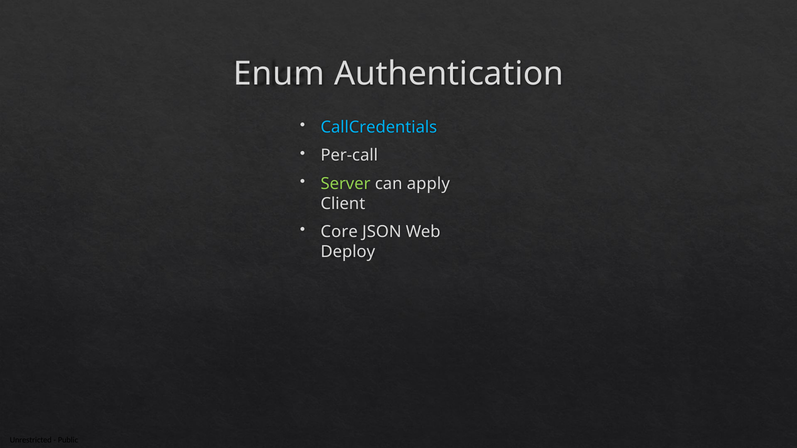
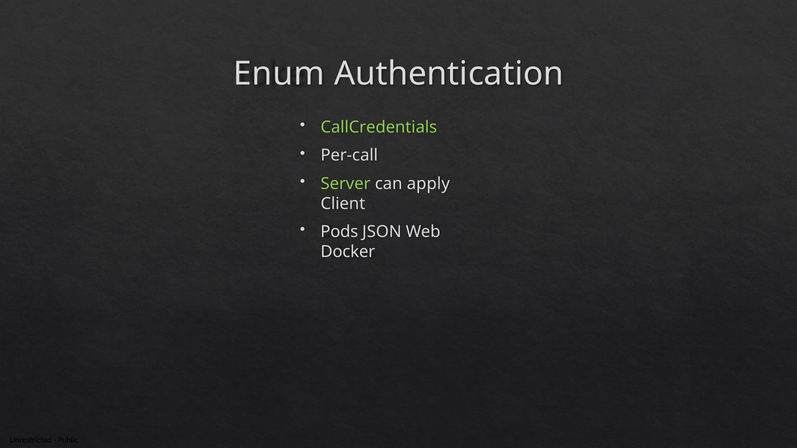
CallCredentials colour: light blue -> light green (379, 127)
Core: Core -> Pods (339, 232)
Deploy: Deploy -> Docker (348, 252)
